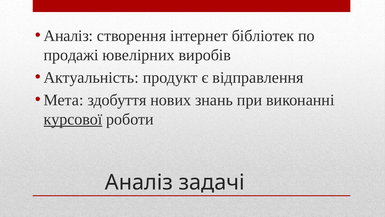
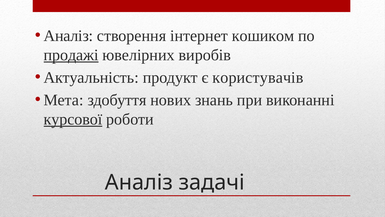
бібліотек: бібліотек -> кошиком (263, 36)
продажі underline: none -> present (71, 55)
відправлення: відправлення -> користувачів (258, 77)
